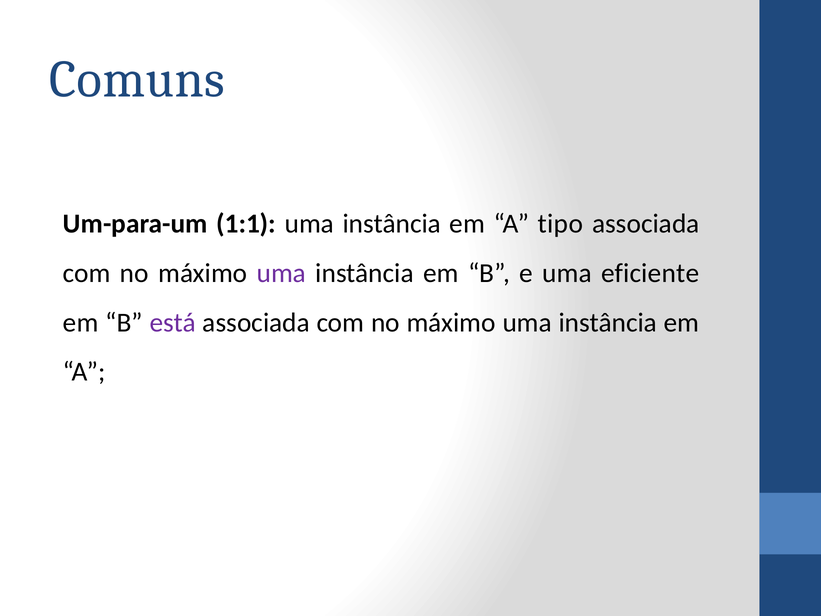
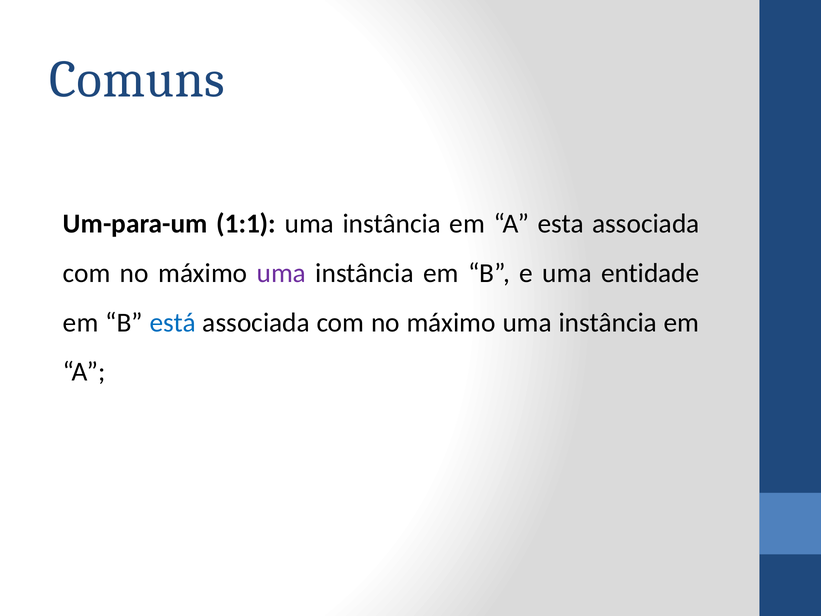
tipo: tipo -> esta (561, 224)
eficiente: eficiente -> entidade (650, 273)
está colour: purple -> blue (173, 322)
